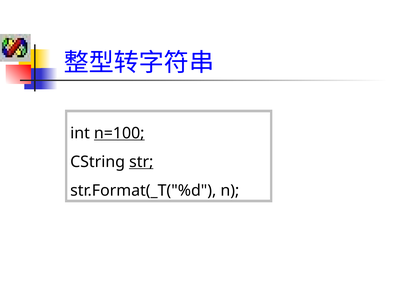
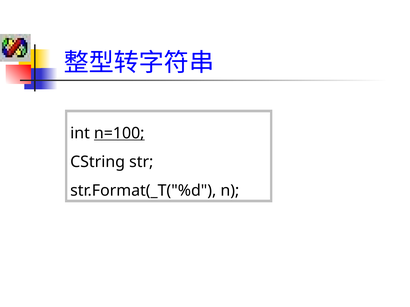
str underline: present -> none (141, 162)
